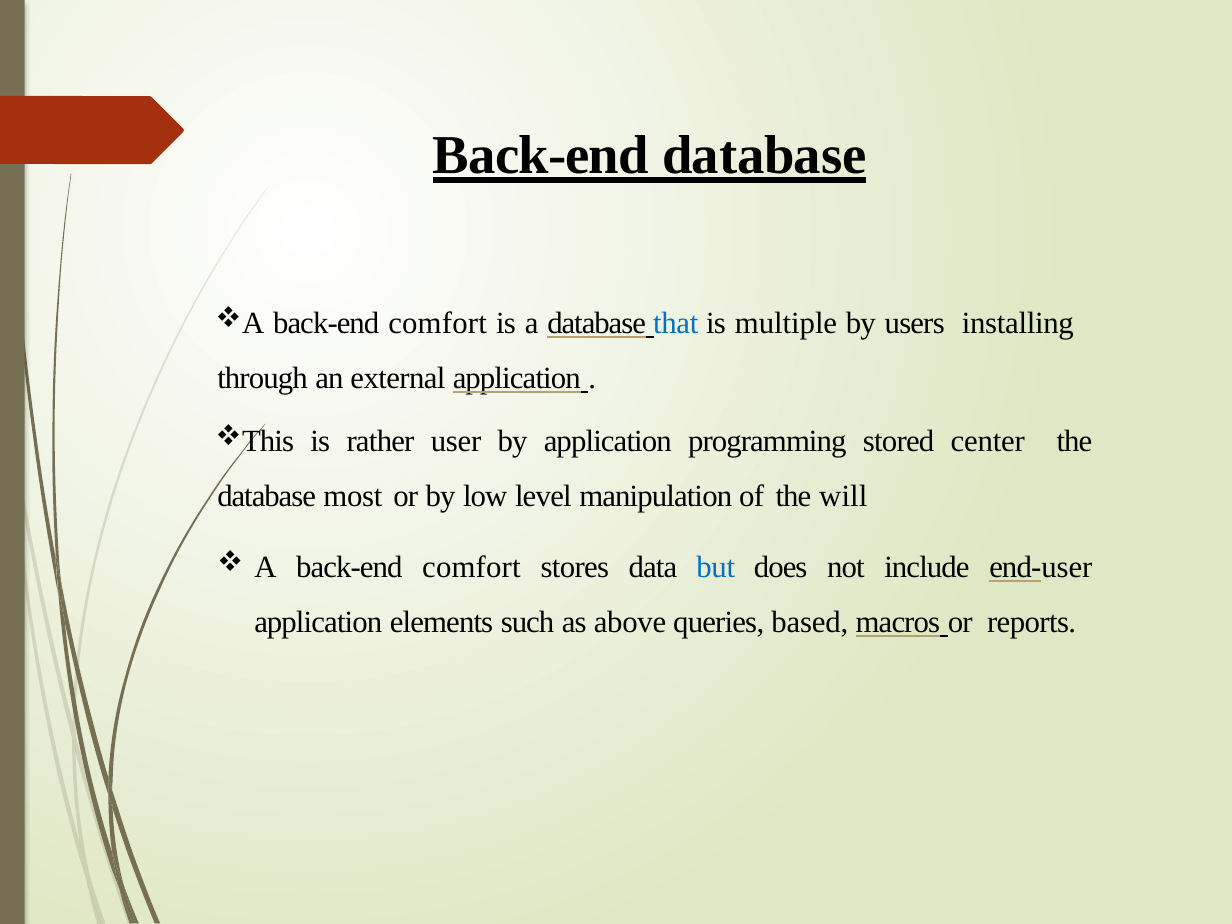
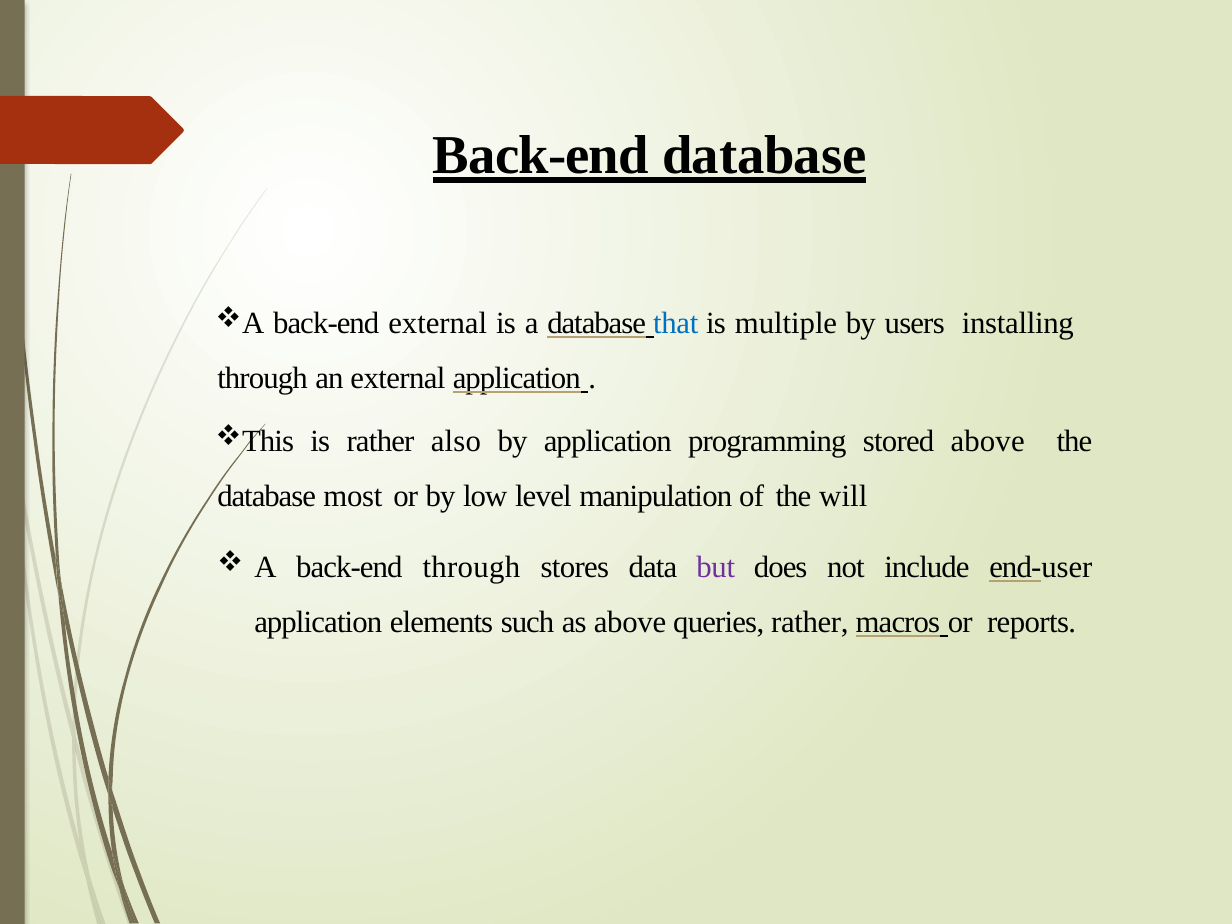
comfort: comfort -> external (438, 323)
user: user -> also (456, 441)
stored center: center -> above (988, 441)
A back-end comfort: comfort -> through (471, 567)
but colour: blue -> purple (716, 567)
queries based: based -> rather (810, 623)
